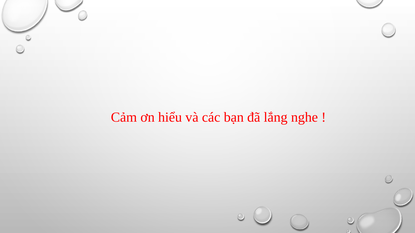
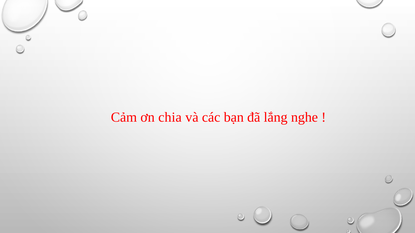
hiểu: hiểu -> chia (170, 118)
